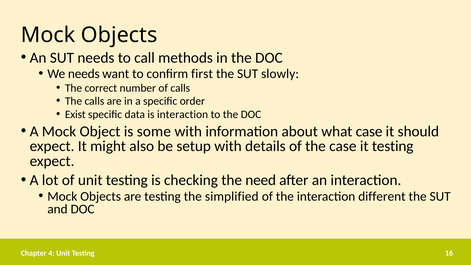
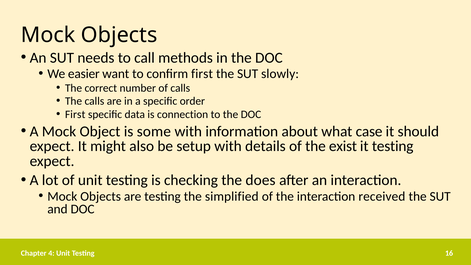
We needs: needs -> easier (84, 74)
Exist: Exist -> First (75, 114)
is interaction: interaction -> connection (183, 114)
the case: case -> exist (343, 146)
need: need -> does (261, 180)
different: different -> received (382, 196)
